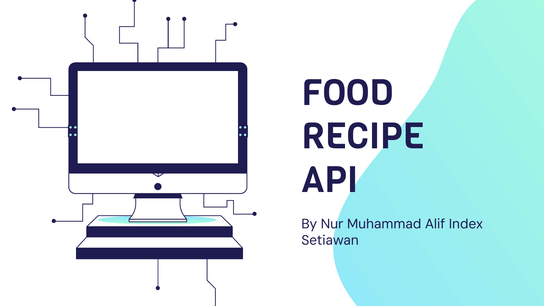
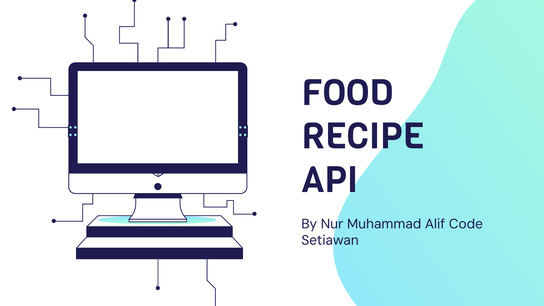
Index: Index -> Code (466, 224)
